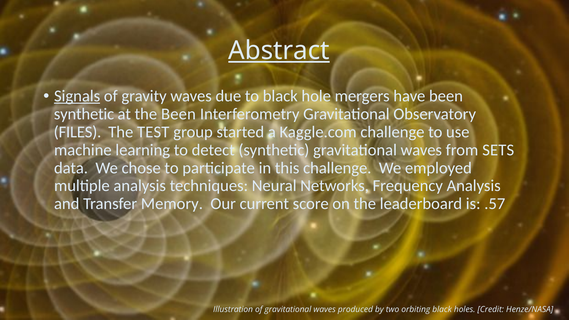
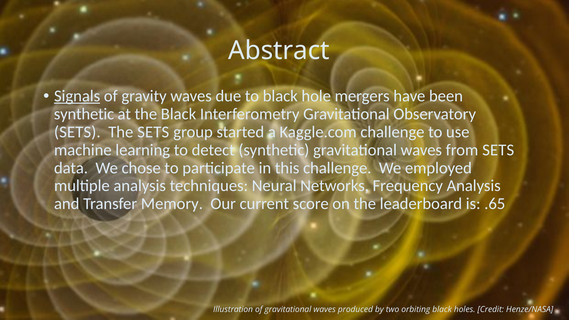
Abstract underline: present -> none (279, 51)
the Been: Been -> Black (179, 114)
FILES: FILES -> SETS (77, 132)
The TEST: TEST -> SETS (153, 132)
.57: .57 -> .65 (495, 204)
